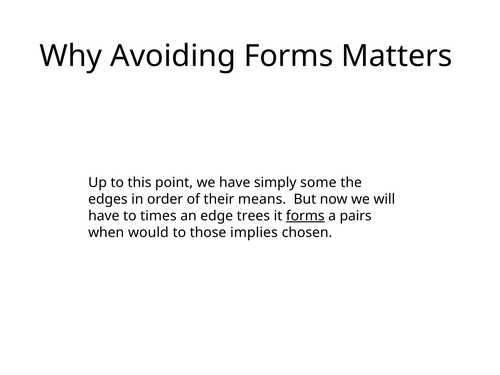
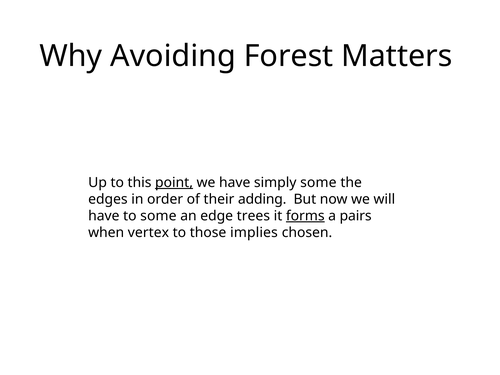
Avoiding Forms: Forms -> Forest (289, 56)
point underline: none -> present (174, 183)
means: means -> adding (262, 199)
to times: times -> some (158, 216)
would: would -> vertex (148, 233)
